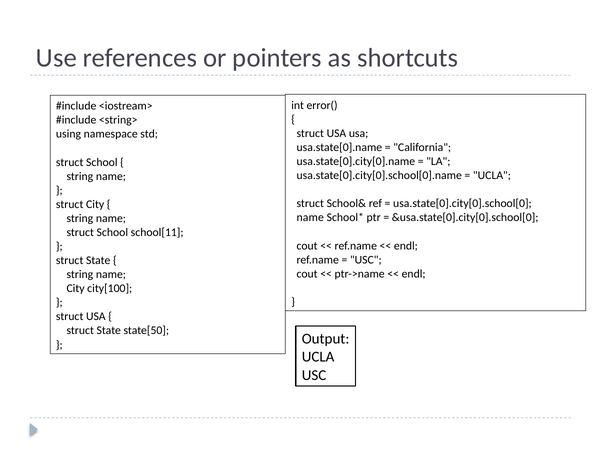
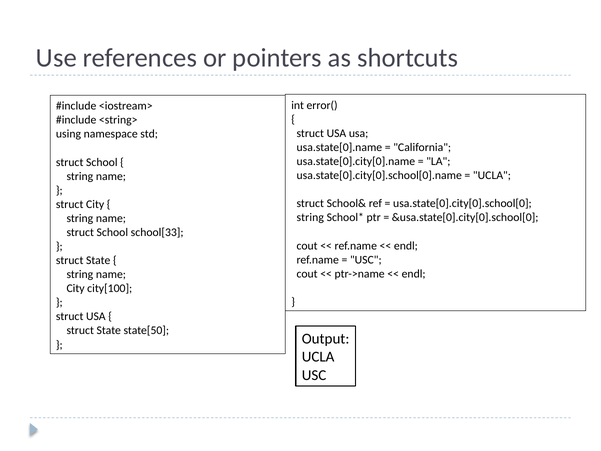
name: name -> string (310, 217)
school[11: school[11 -> school[33 (157, 232)
